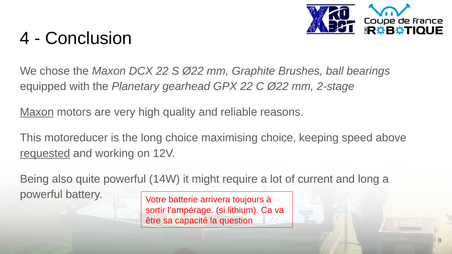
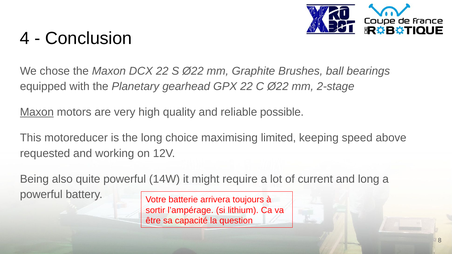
reasons: reasons -> possible (282, 112)
maximising choice: choice -> limited (278, 138)
requested underline: present -> none (45, 154)
